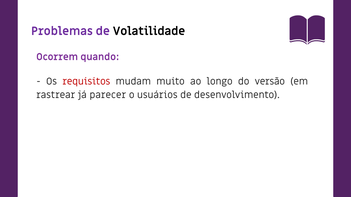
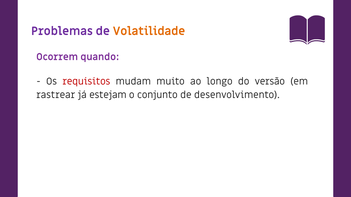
Volatilidade colour: black -> orange (149, 31)
parecer: parecer -> estejam (108, 95)
usuários: usuários -> conjunto (157, 95)
